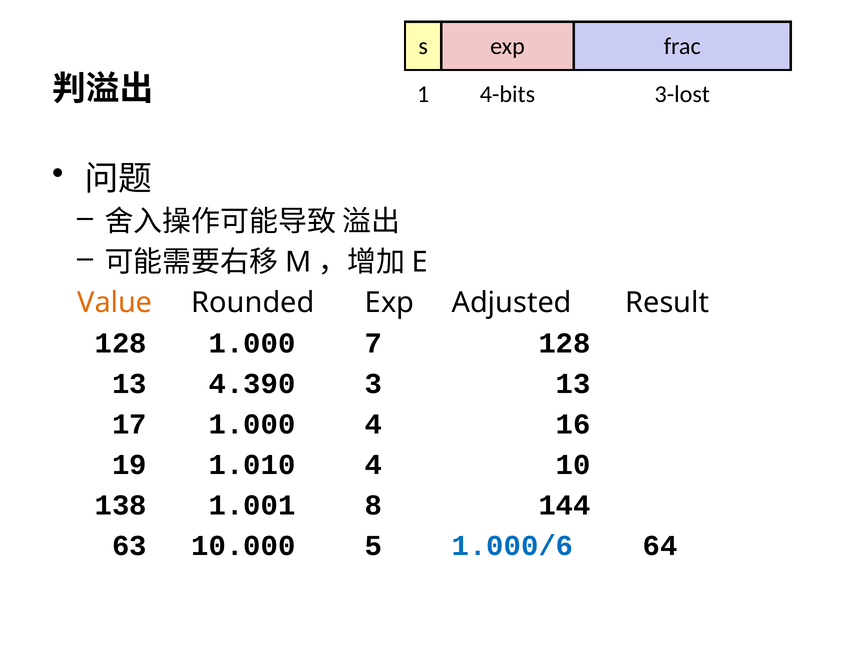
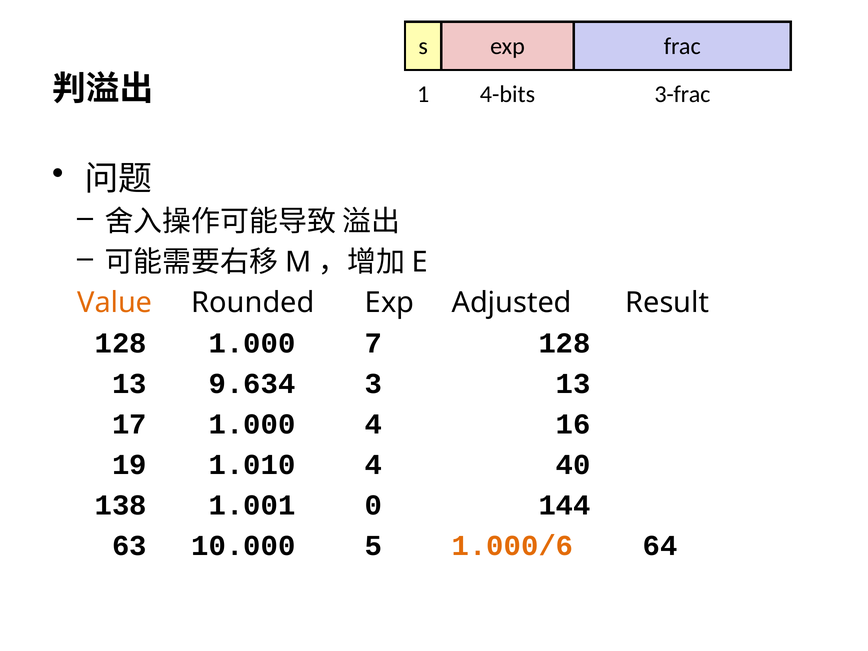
3-lost: 3-lost -> 3-frac (682, 94)
4.390: 4.390 -> 9.634 (252, 384)
10: 10 -> 40 (573, 465)
8: 8 -> 0 (374, 505)
1.000/6 colour: blue -> orange (513, 546)
